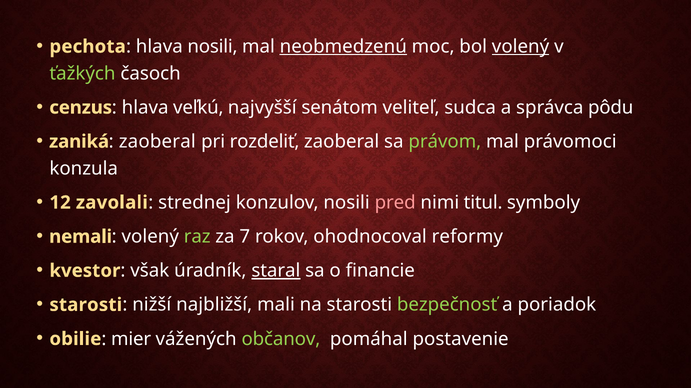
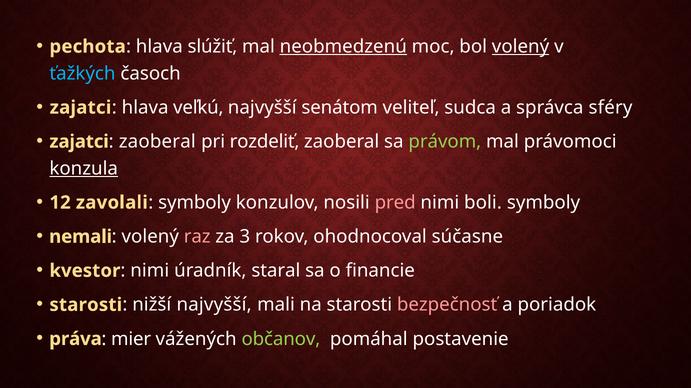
hlava nosili: nosili -> slúžiť (212, 47)
ťažkých colour: light green -> light blue (82, 74)
cenzus: cenzus -> zajatci (81, 108)
pôdu: pôdu -> sféry (610, 108)
zaniká: zaniká -> zajatci (79, 142)
konzula underline: none -> present (84, 169)
strednej: strednej -> symboly (195, 203)
titul: titul -> boli (483, 203)
raz colour: light green -> pink (197, 237)
7: 7 -> 3 (245, 237)
reformy: reformy -> súčasne (467, 237)
však: však -> nimi (150, 271)
staral underline: present -> none (276, 271)
nižší najbližší: najbližší -> najvyšší (214, 305)
bezpečnosť colour: light green -> pink (447, 305)
obilie: obilie -> práva (76, 339)
